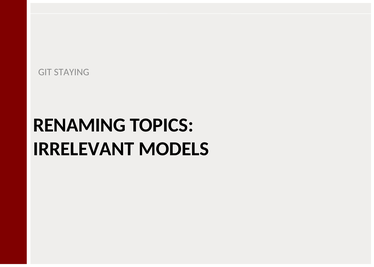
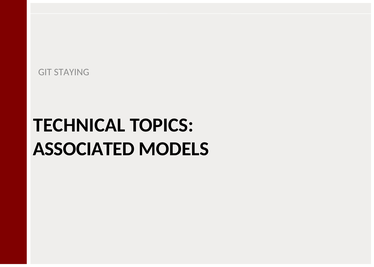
RENAMING: RENAMING -> TECHNICAL (79, 125)
IRRELEVANT: IRRELEVANT -> ASSOCIATED (84, 149)
